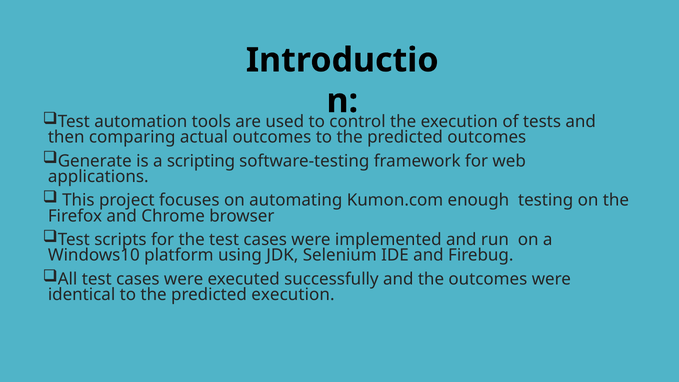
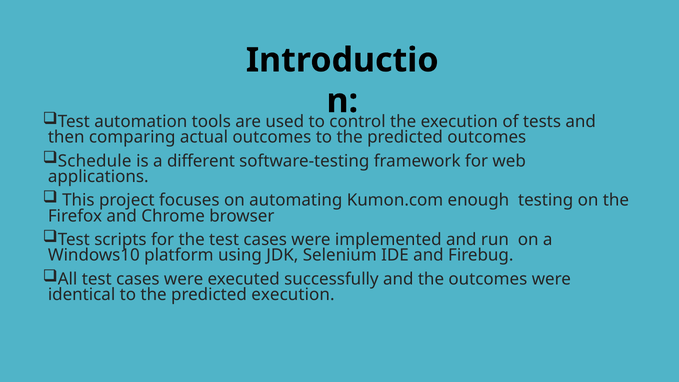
Generate: Generate -> Schedule (95, 161)
scripting: scripting -> different (201, 161)
